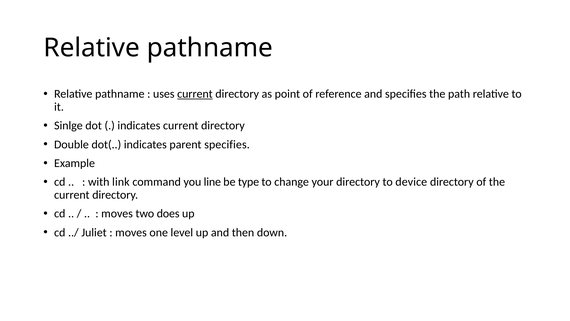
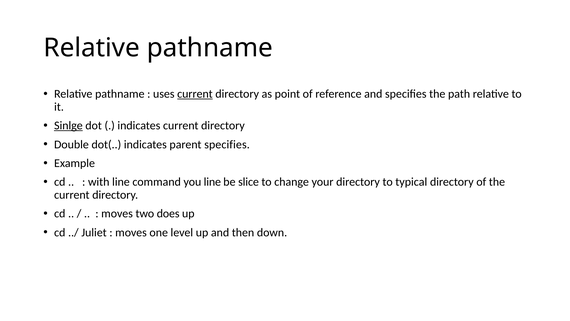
Sinlge underline: none -> present (68, 125)
with link: link -> line (121, 182)
type: type -> slice (249, 182)
device: device -> typical (411, 182)
